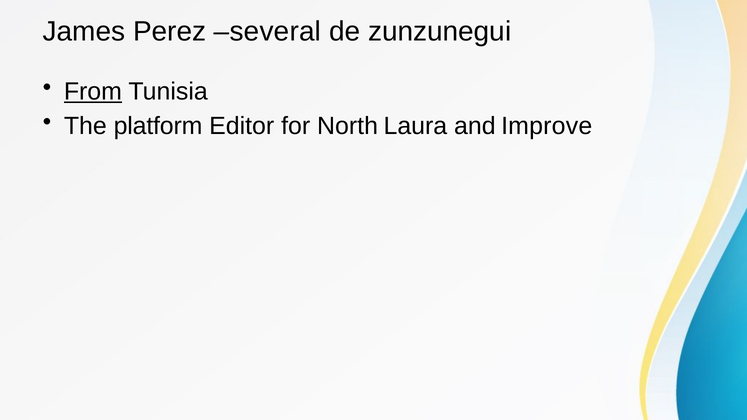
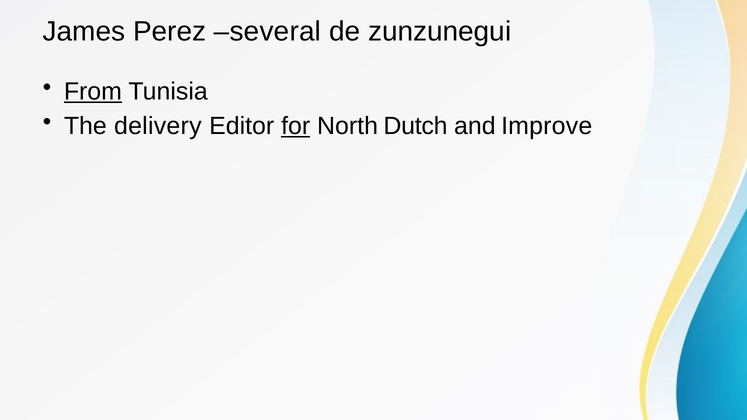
platform: platform -> delivery (158, 126)
for underline: none -> present (296, 126)
Laura: Laura -> Dutch (415, 126)
